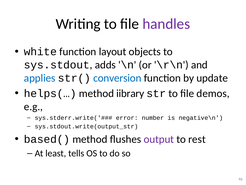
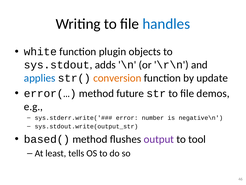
handles colour: purple -> blue (166, 24)
layout: layout -> plugin (113, 52)
conversion colour: blue -> orange (117, 78)
helps(…: helps(… -> error(… (50, 93)
iibrary: iibrary -> future (130, 93)
rest: rest -> tool (197, 139)
